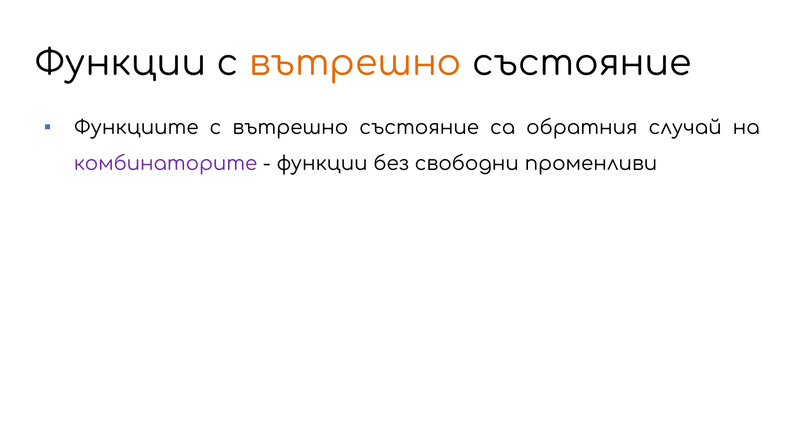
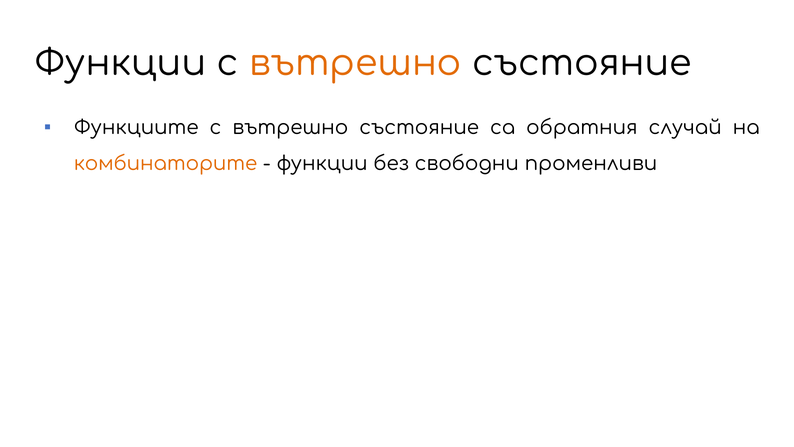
комбинаторите colour: purple -> orange (166, 163)
